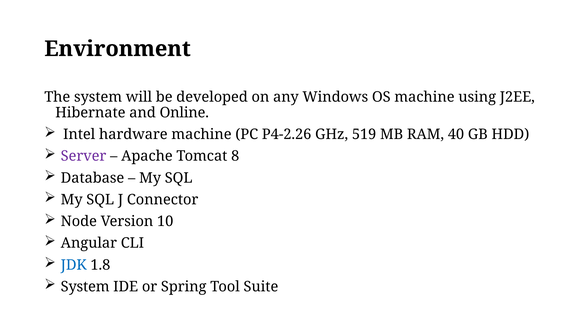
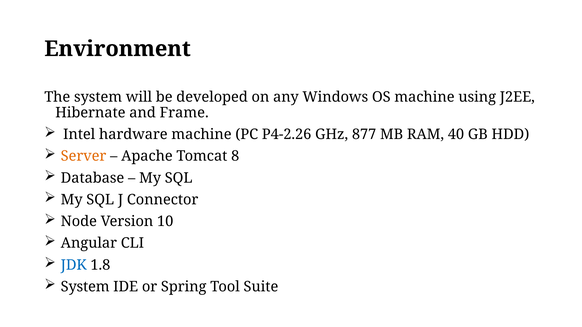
Online: Online -> Frame (184, 113)
519: 519 -> 877 (364, 135)
Server colour: purple -> orange (84, 156)
